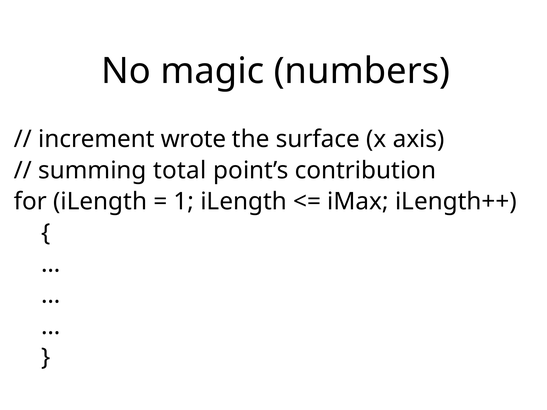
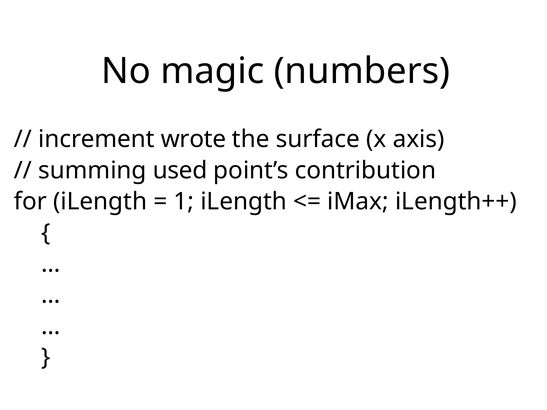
total: total -> used (180, 171)
